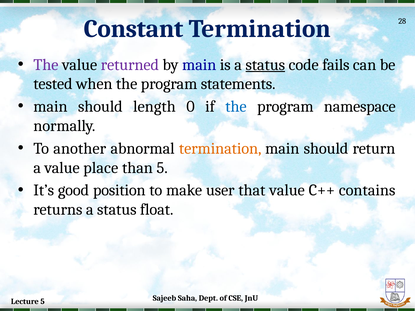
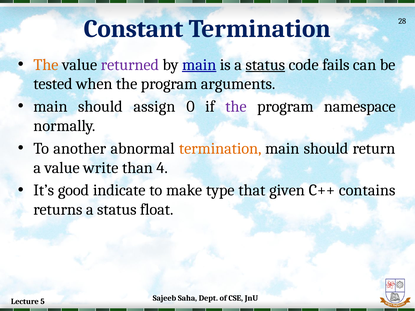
The colour: purple -> orange (46, 65)
main underline: none -> present (199, 65)
statements: statements -> arguments (238, 84)
length: length -> assign (154, 107)
the colour: blue -> purple (236, 107)
place: place -> write (101, 168)
than 5: 5 -> 4 (162, 168)
position: position -> indicate (119, 190)
user: user -> type (220, 190)
that value: value -> given (287, 190)
